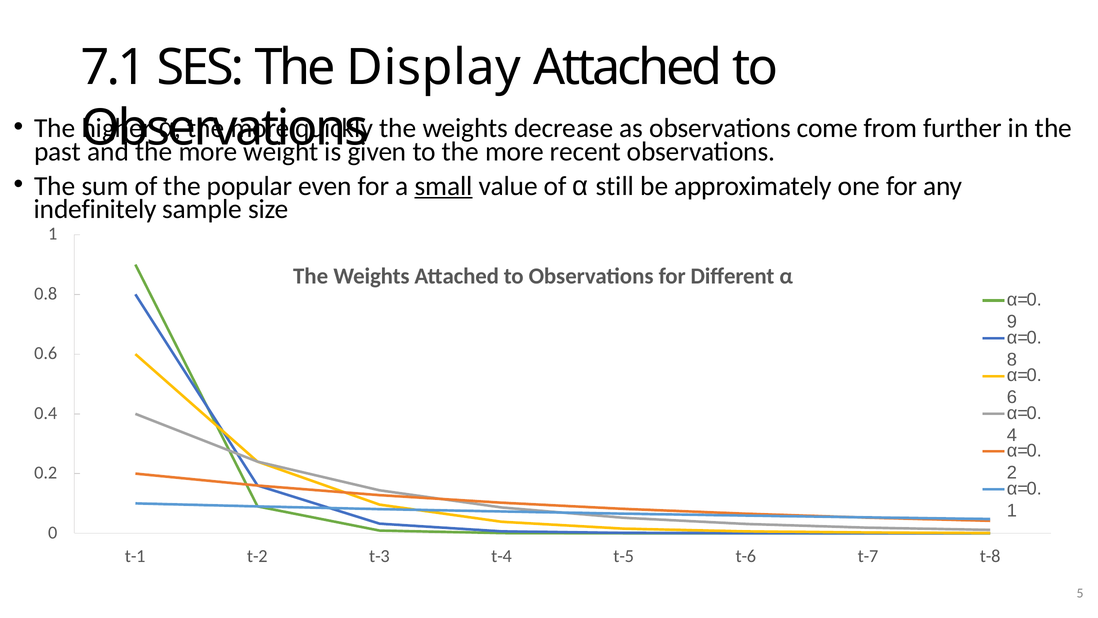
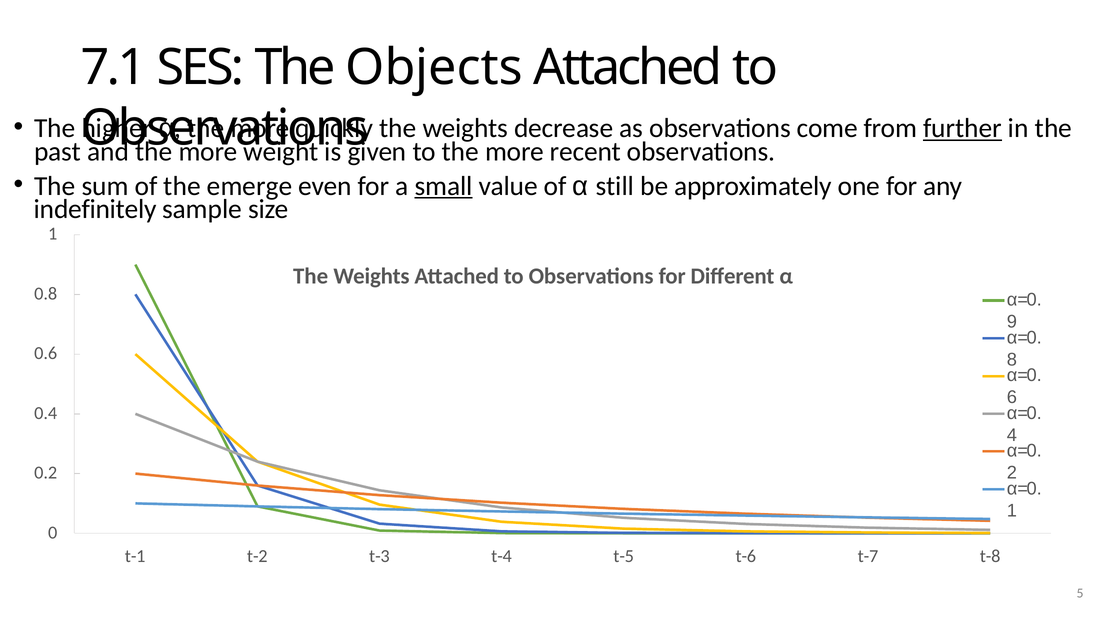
Display: Display -> Objects (434, 67)
further underline: none -> present (962, 128)
popular: popular -> emerge (250, 186)
